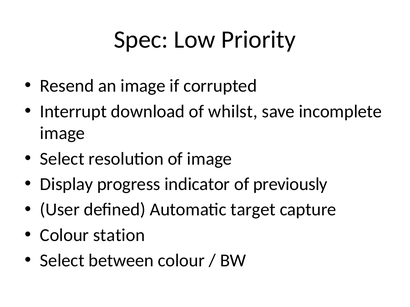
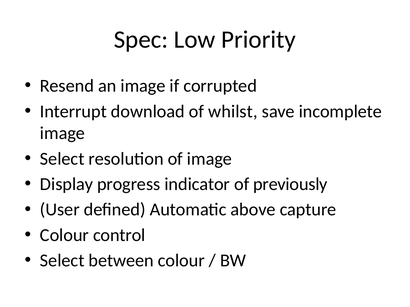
target: target -> above (253, 210)
station: station -> control (119, 235)
